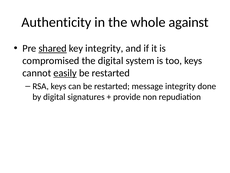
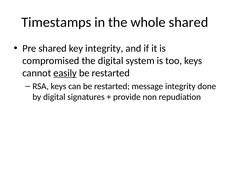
Authenticity: Authenticity -> Timestamps (56, 22)
whole against: against -> shared (188, 22)
shared underline: present -> none (53, 48)
